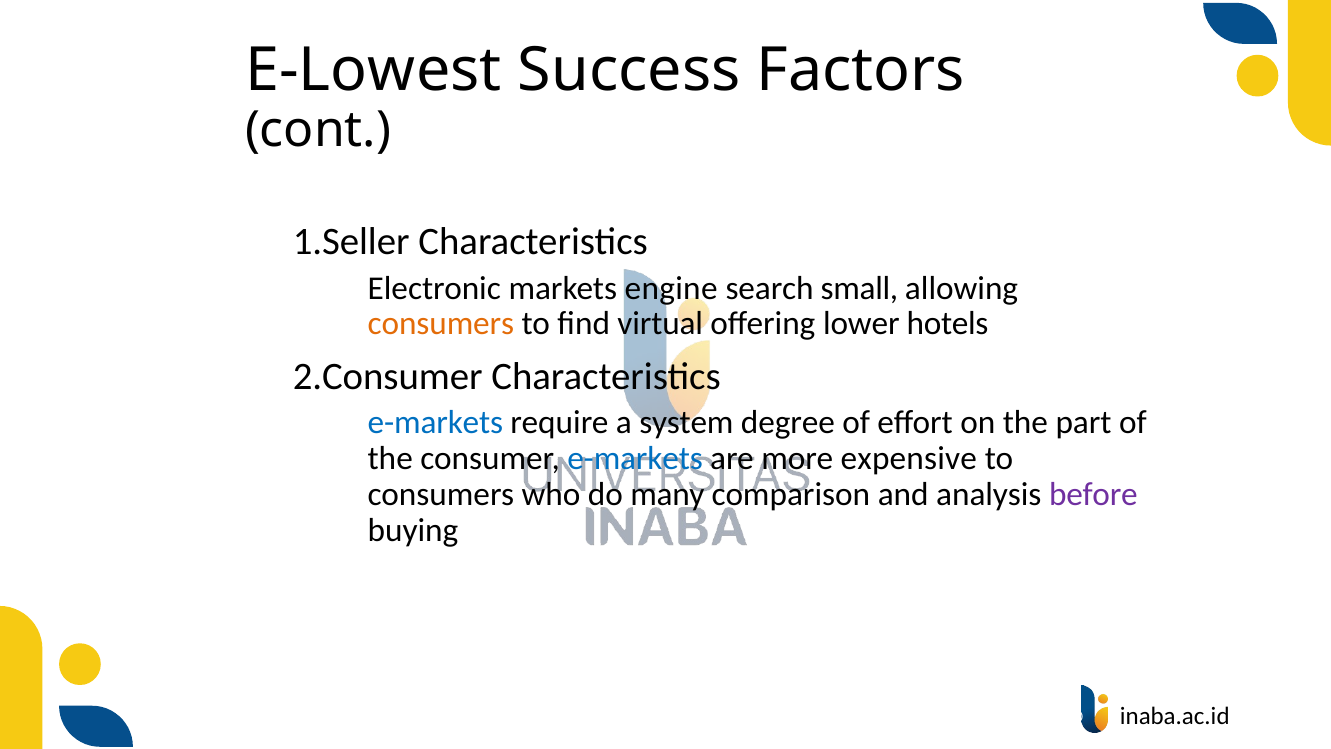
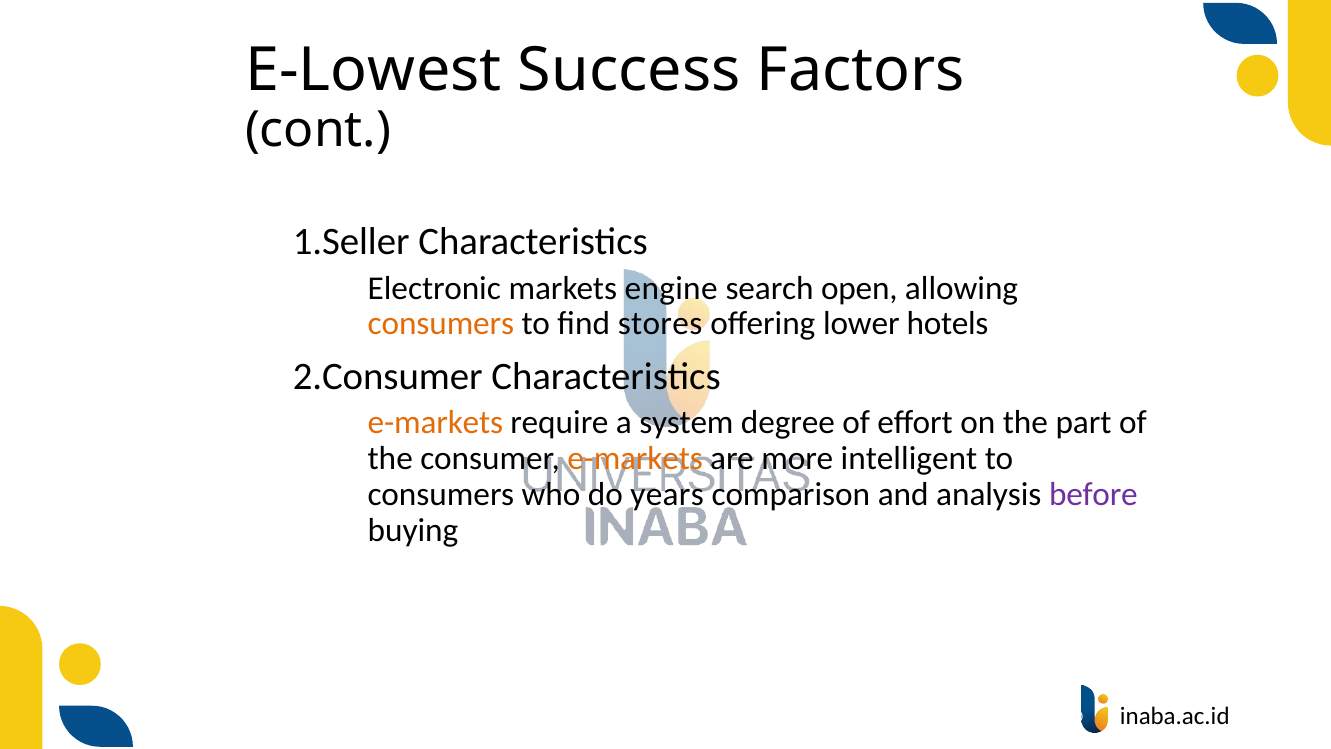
small: small -> open (859, 288)
virtual: virtual -> stores (660, 324)
e-markets colour: blue -> orange (435, 422)
e-markets colour: blue -> orange (635, 458)
expensive: expensive -> intelligent (909, 458)
many: many -> years (667, 494)
